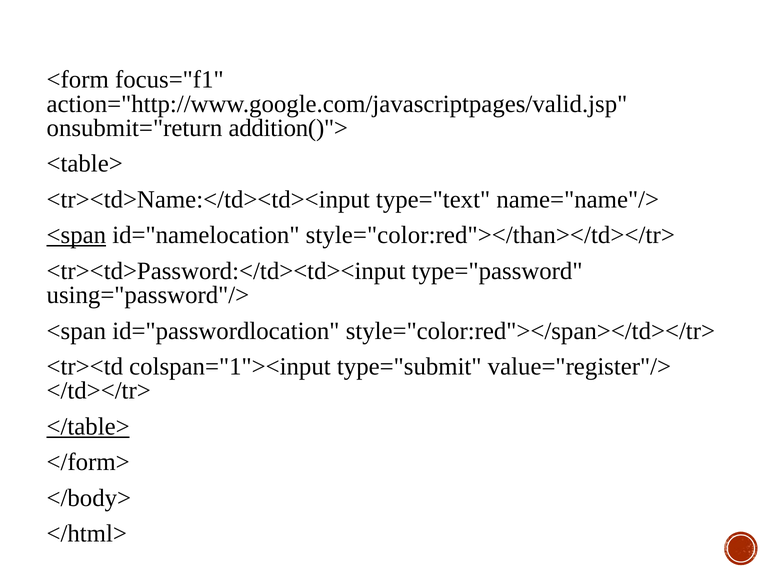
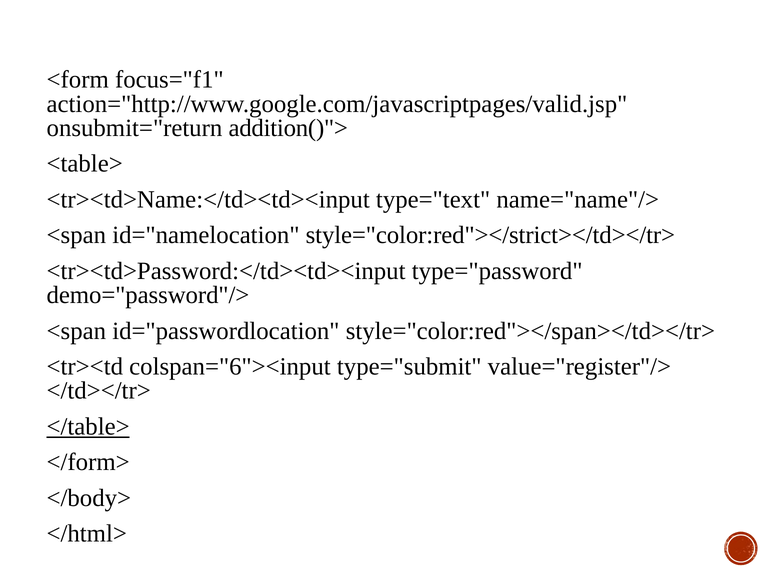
<span underline: present -> none (76, 235)
style="color:red"></than></td></tr>: style="color:red"></than></td></tr> -> style="color:red"></strict></td></tr> (490, 235)
using="password"/>: using="password"/> -> demo="password"/> (148, 295)
colspan="1"><input: colspan="1"><input -> colspan="6"><input (230, 366)
